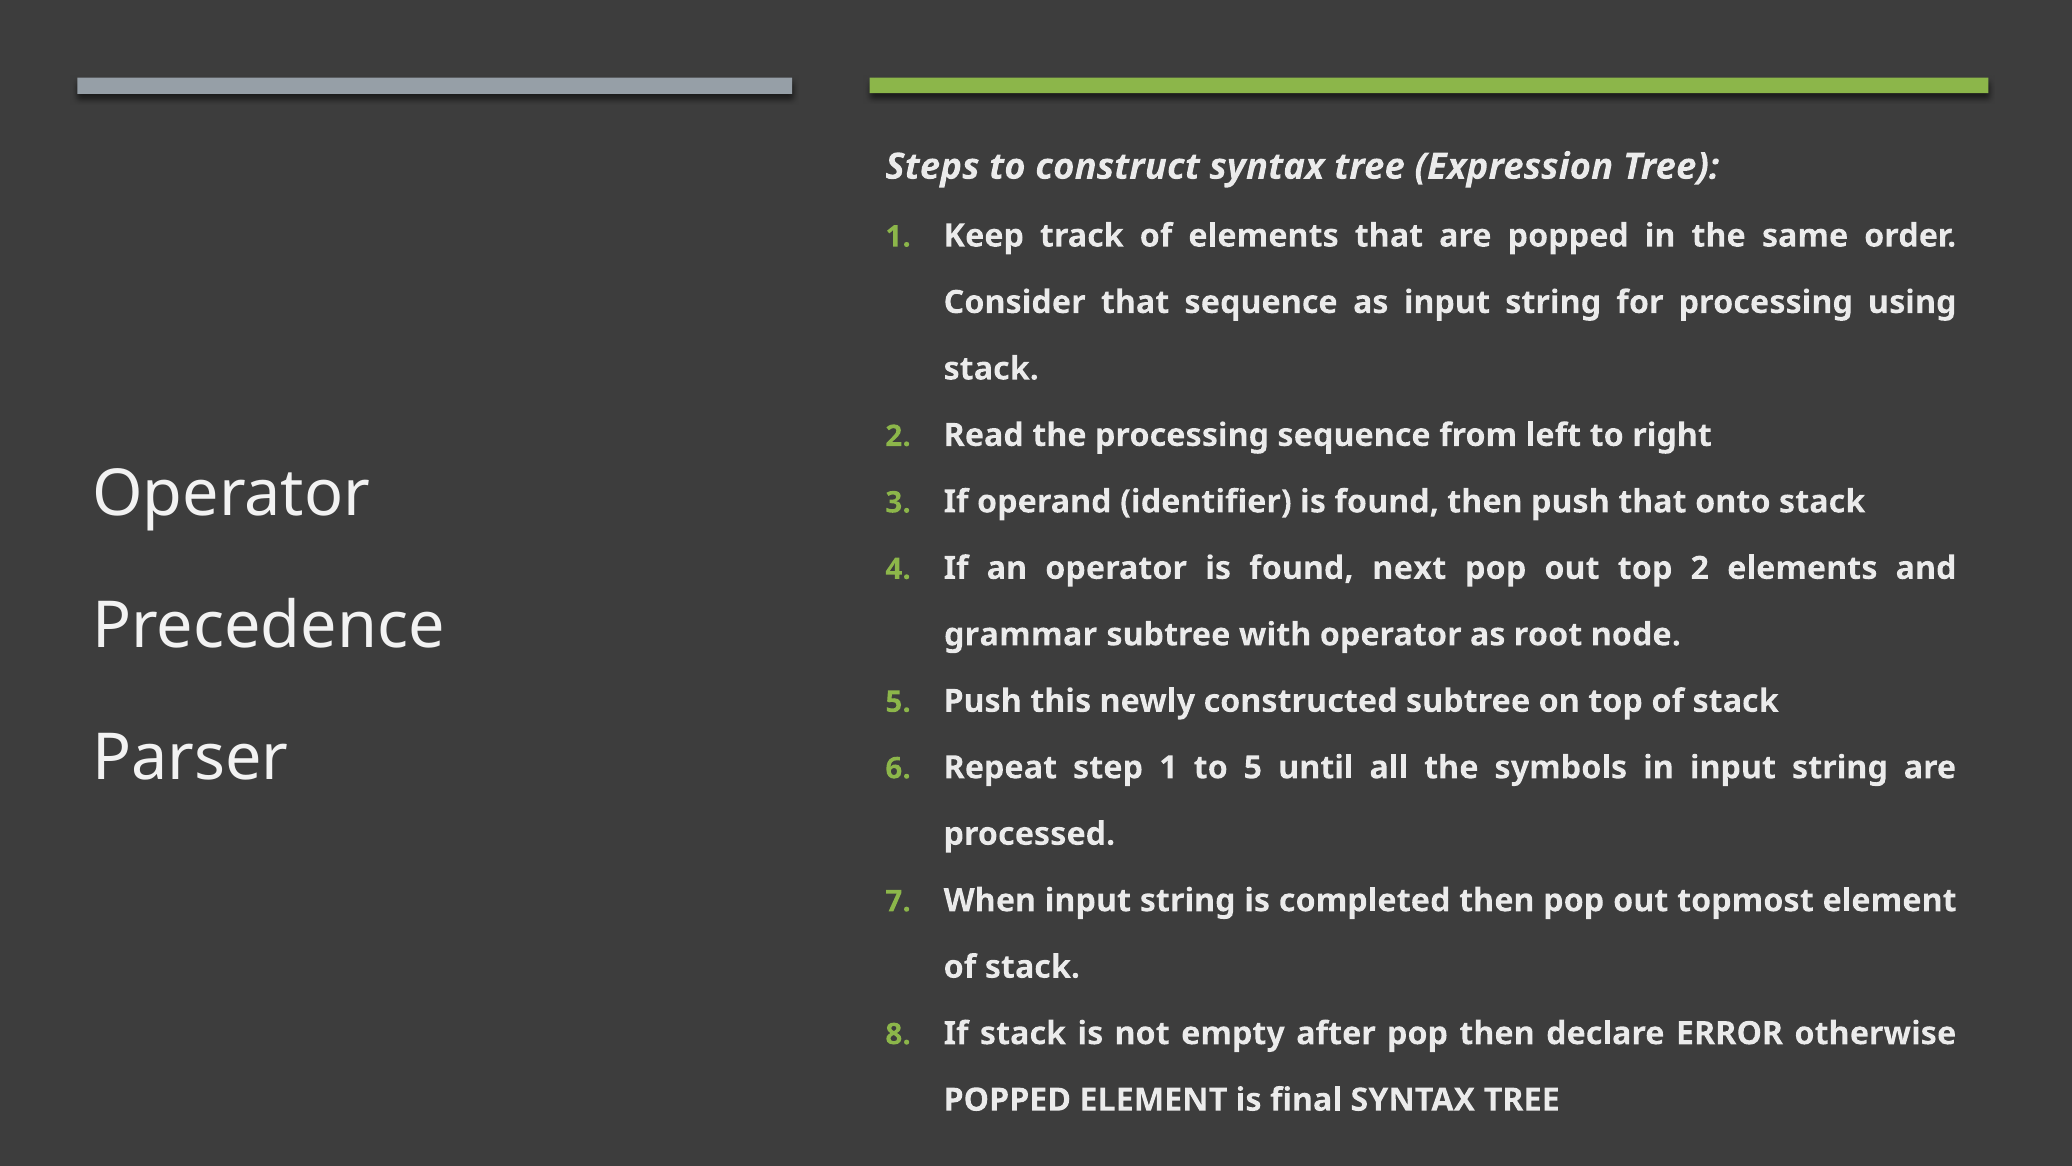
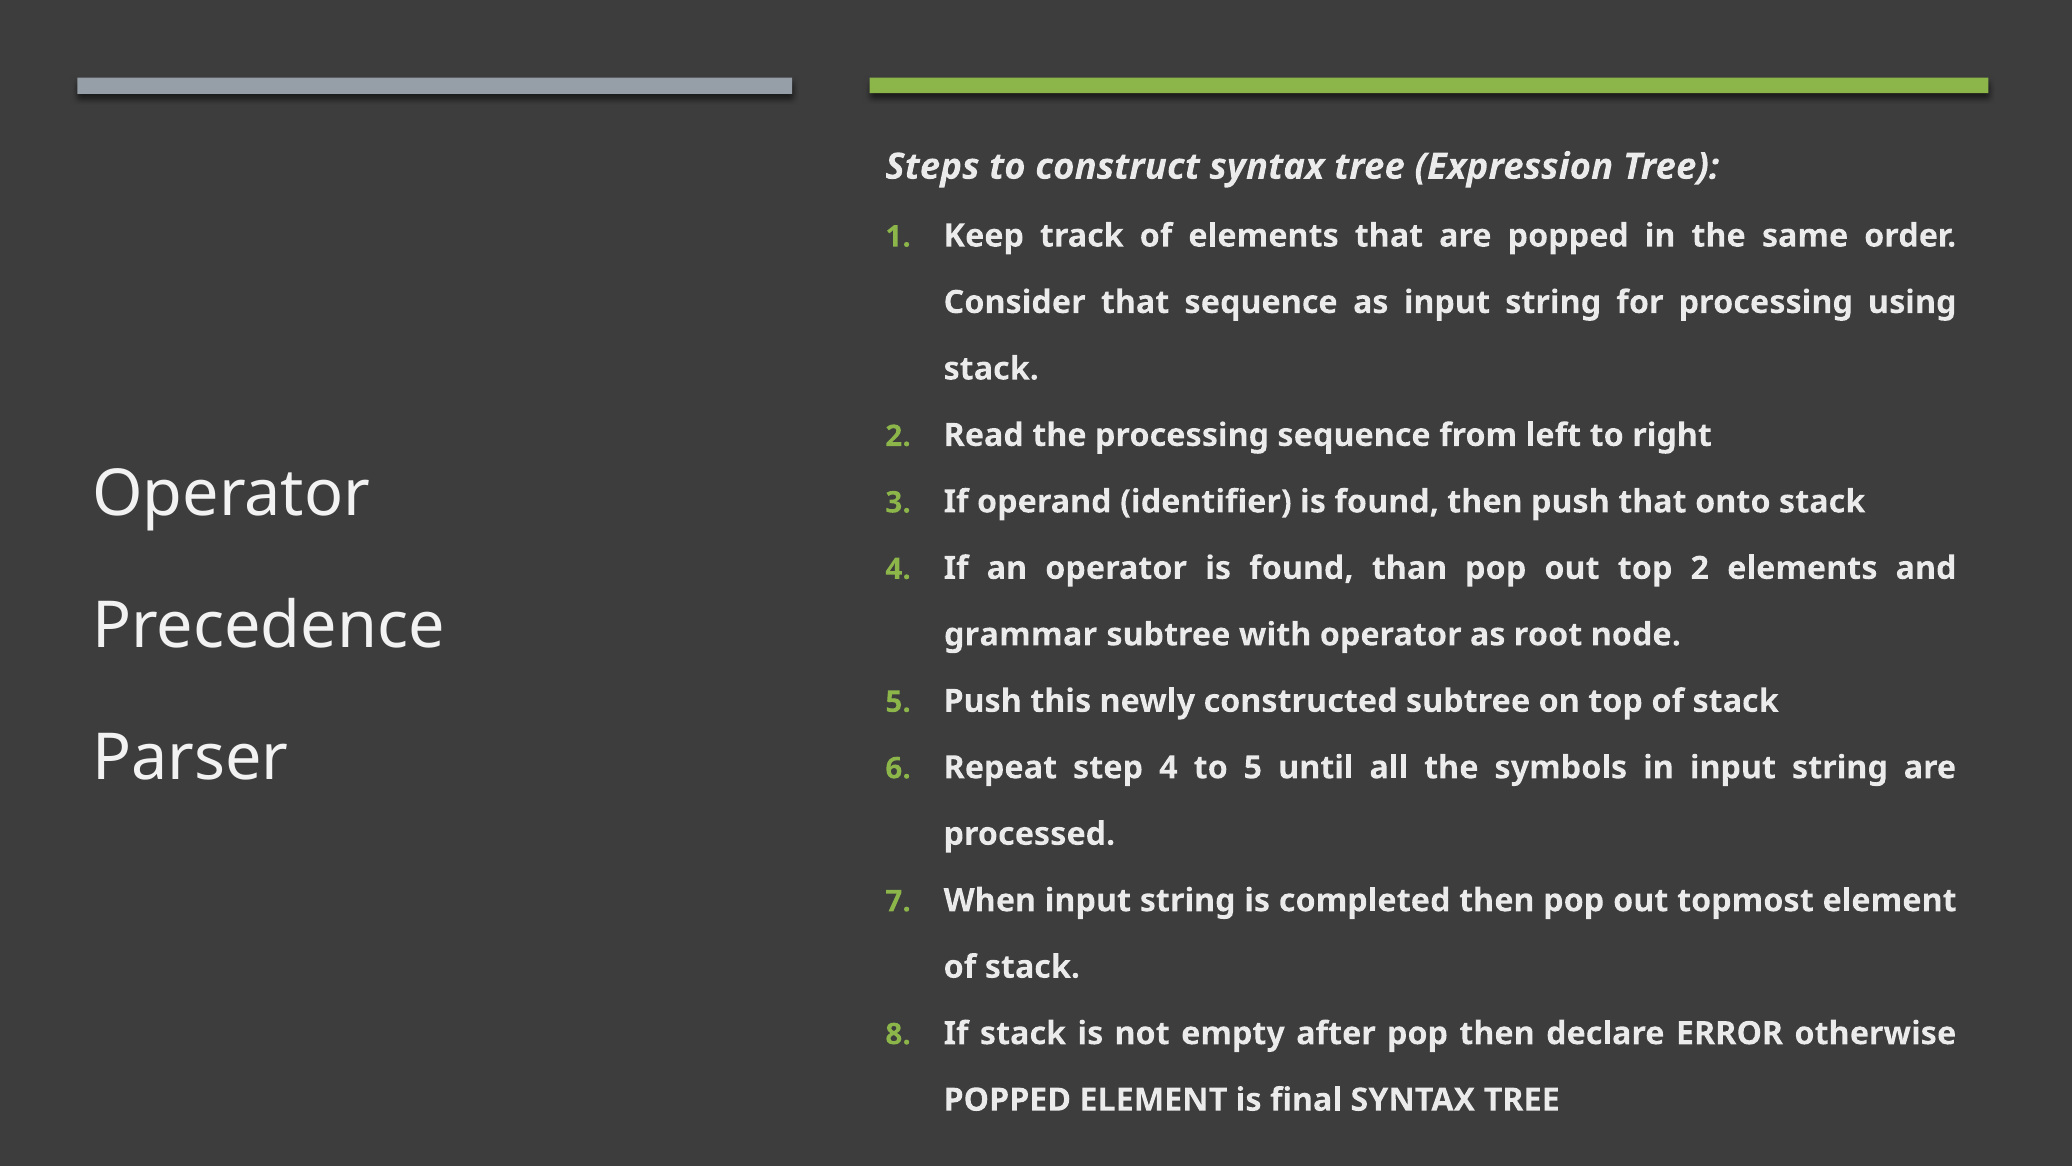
next: next -> than (1410, 568)
step 1: 1 -> 4 (1168, 767)
